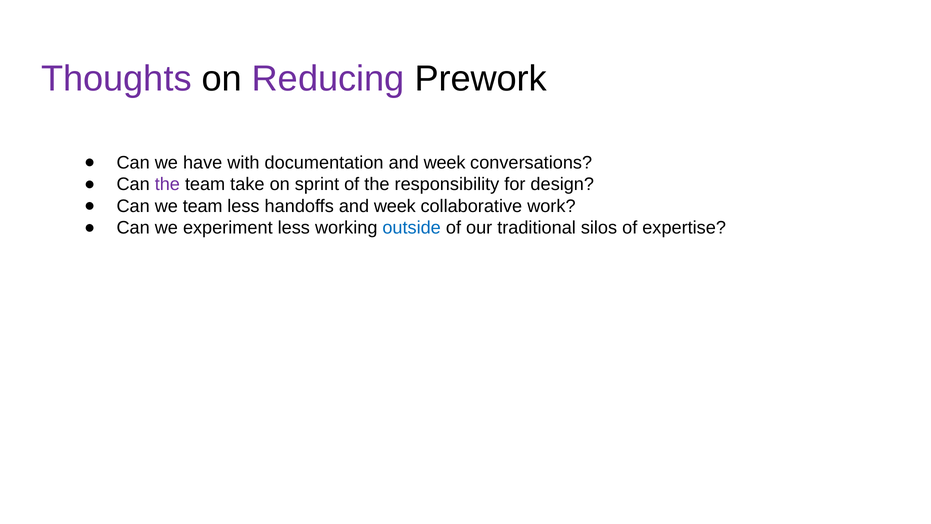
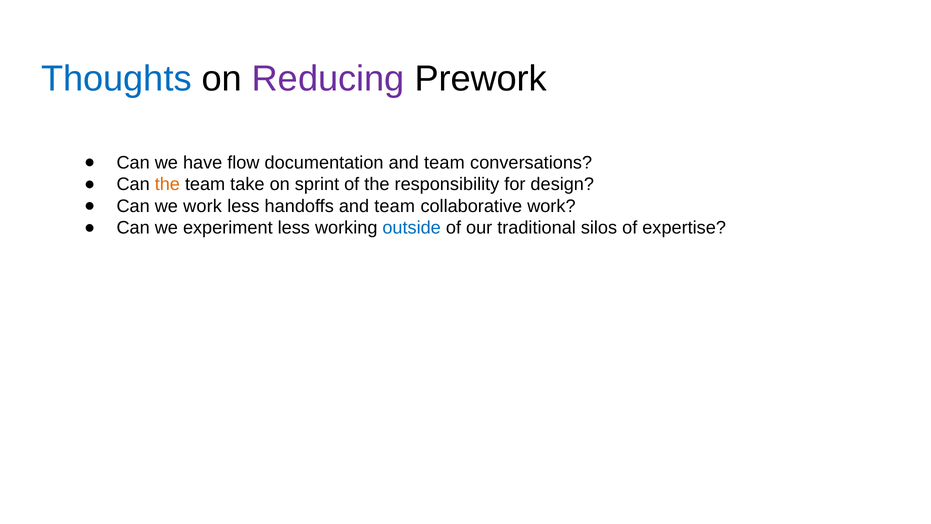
Thoughts colour: purple -> blue (116, 79)
with: with -> flow (243, 163)
documentation and week: week -> team (444, 163)
the colour: purple -> orange (167, 184)
we team: team -> work (203, 206)
handoffs and week: week -> team (395, 206)
